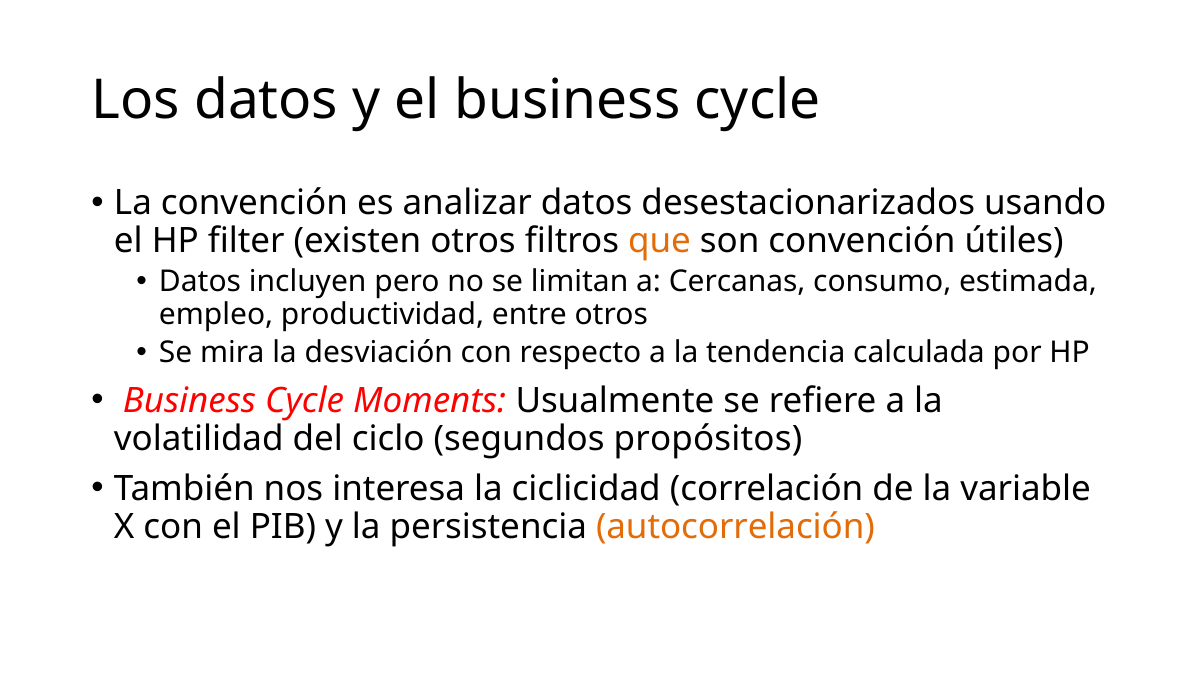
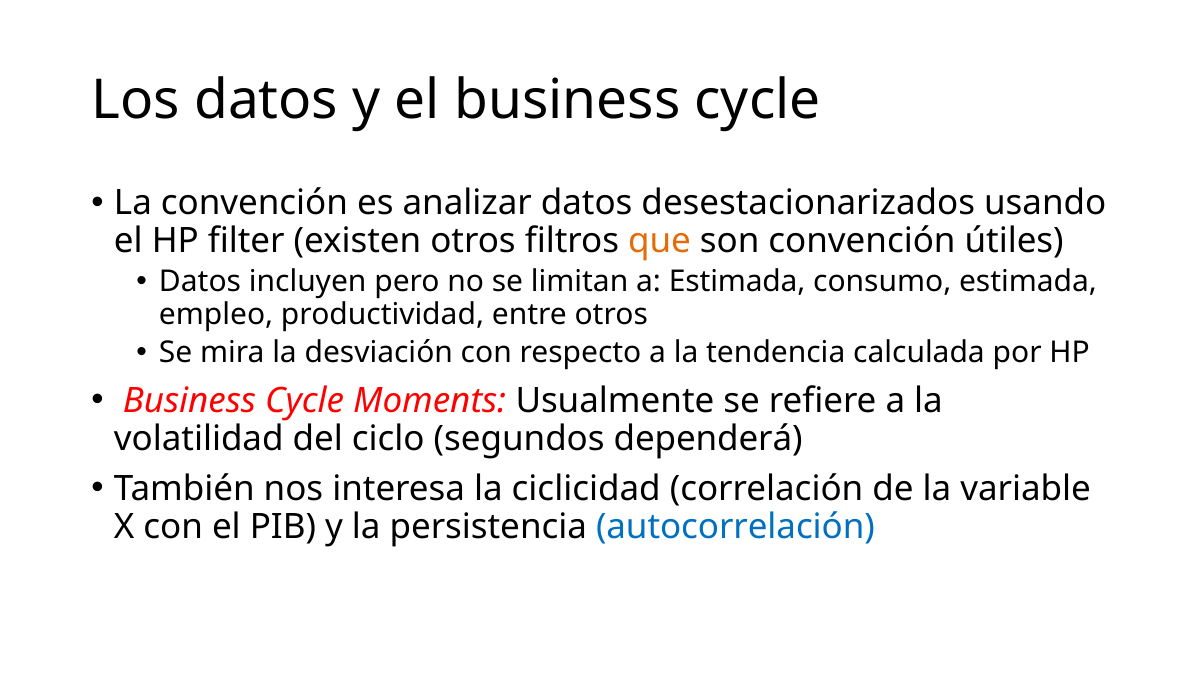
a Cercanas: Cercanas -> Estimada (737, 282)
propósitos: propósitos -> dependerá (708, 438)
autocorrelación colour: orange -> blue (735, 527)
